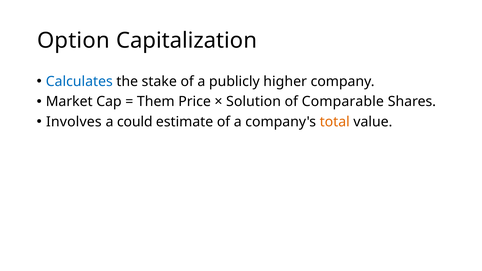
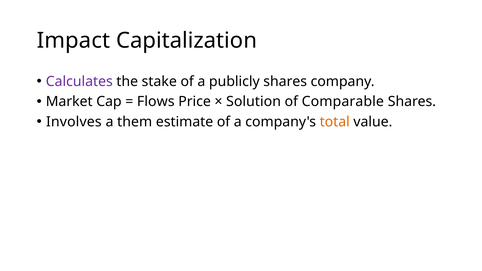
Option: Option -> Impact (74, 40)
Calculates colour: blue -> purple (79, 81)
publicly higher: higher -> shares (285, 81)
Them: Them -> Flows (156, 102)
could: could -> them (135, 122)
